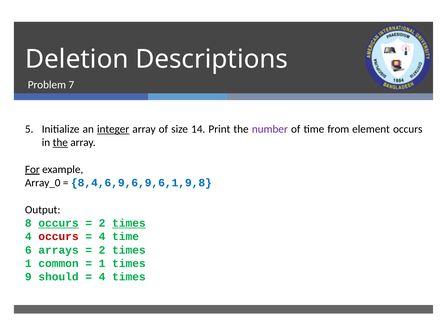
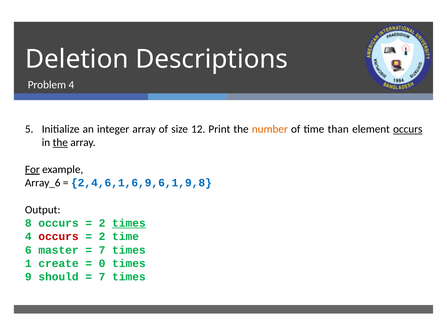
Problem 7: 7 -> 4 (71, 85)
integer underline: present -> none (113, 129)
14: 14 -> 12 (198, 129)
number colour: purple -> orange (270, 129)
from: from -> than (338, 129)
occurs underline: none -> present (408, 129)
Array_0: Array_0 -> Array_6 (43, 182)
8,4,6,9,6,9,6,1,9,8: 8,4,6,9,6,9,6,1,9,8 -> 2,4,6,1,6,9,6,1,9,8 (141, 182)
occurs underline: present -> none (59, 223)
4: 4 -> 2 (102, 236)
arrays: arrays -> master (59, 249)
2: 2 -> 7 (102, 249)
common: common -> create (59, 263)
1: 1 -> 0 (102, 263)
4: 4 -> 7 (102, 276)
